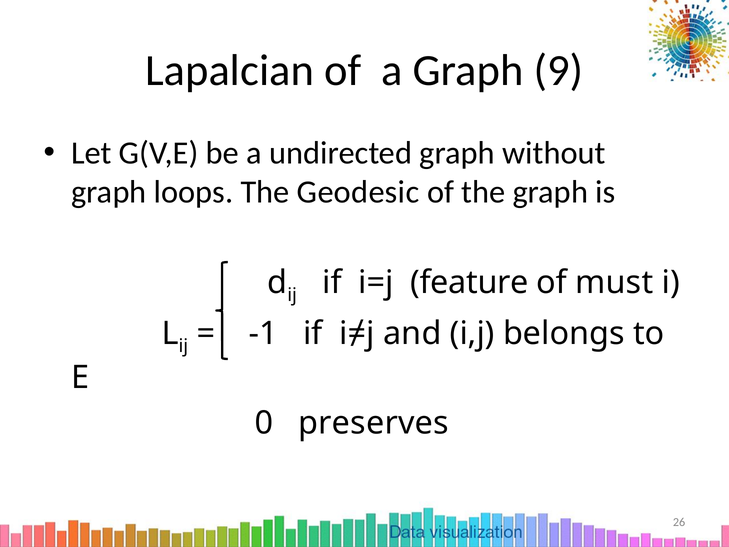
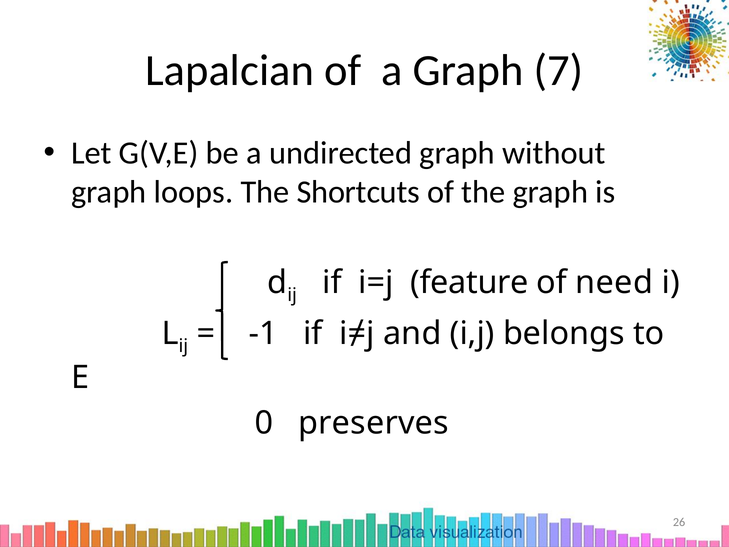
9: 9 -> 7 (558, 71)
Geodesic: Geodesic -> Shortcuts (358, 192)
must: must -> need (614, 283)
